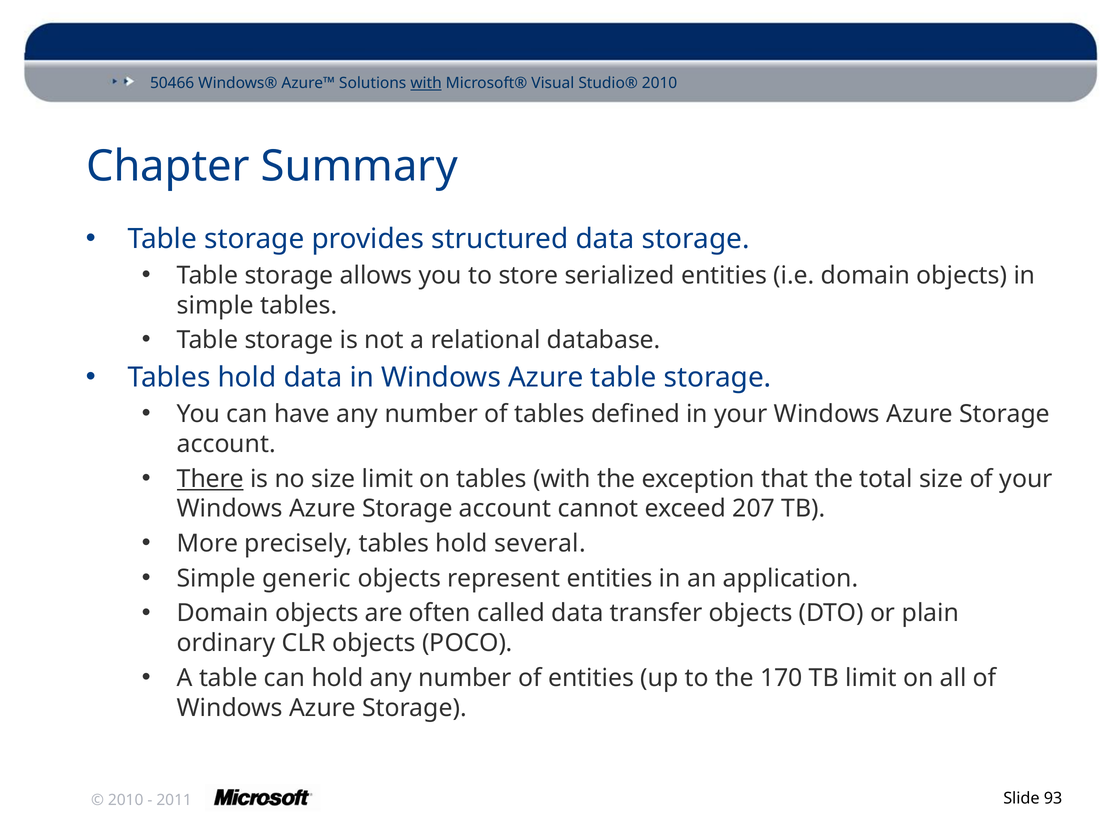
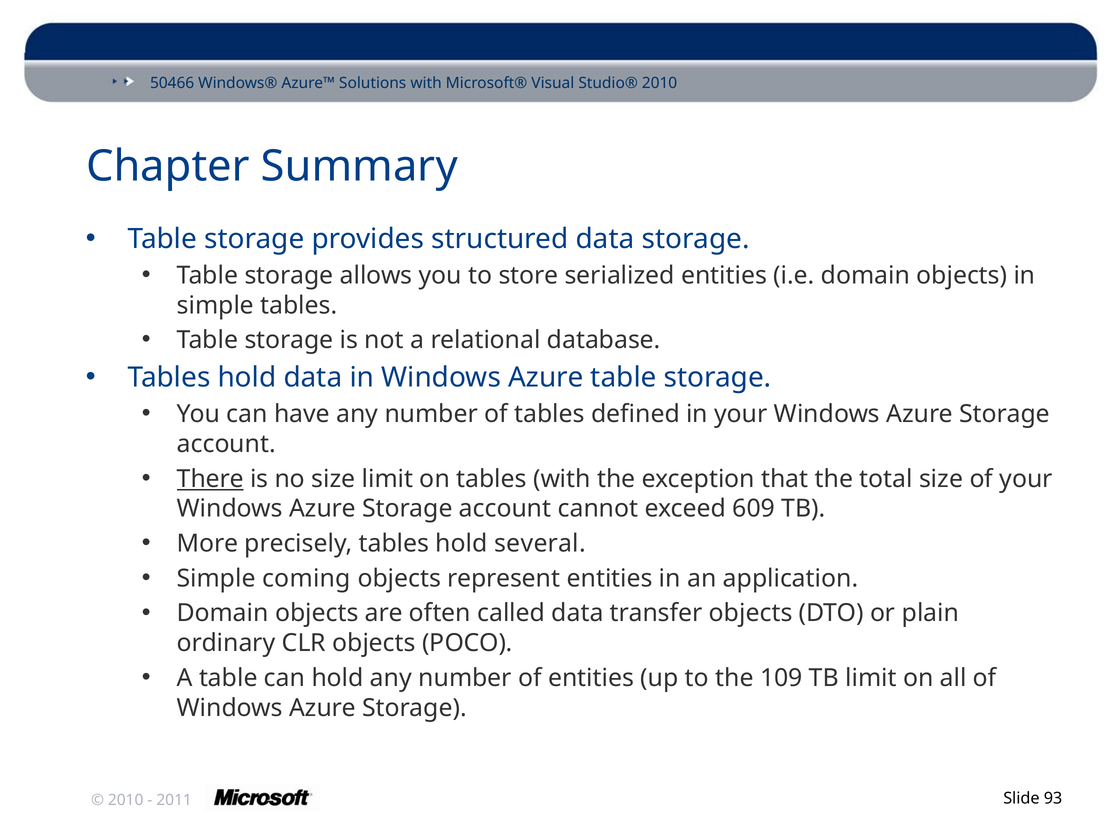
with underline: present -> none (426, 83)
207: 207 -> 609 (754, 509)
generic: generic -> coming (306, 578)
170: 170 -> 109 (781, 678)
